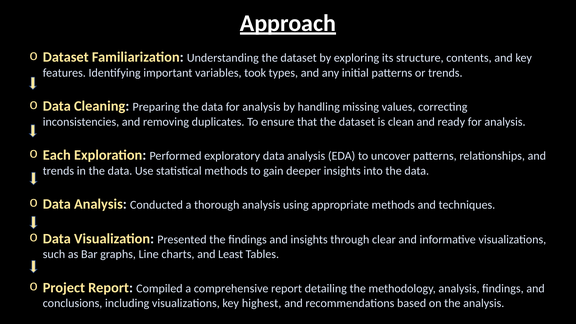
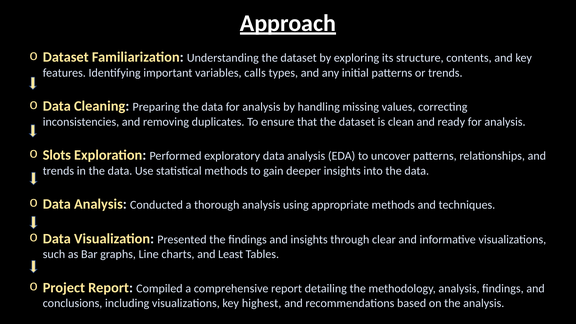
took: took -> calls (255, 73)
Each: Each -> Slots (57, 155)
